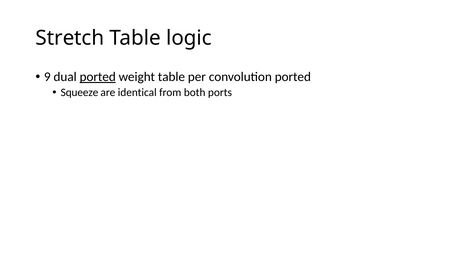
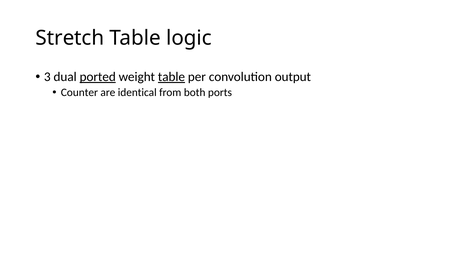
9: 9 -> 3 (47, 77)
table underline: none -> present (171, 77)
convolution ported: ported -> output (293, 77)
Squeeze: Squeeze -> Counter (79, 92)
